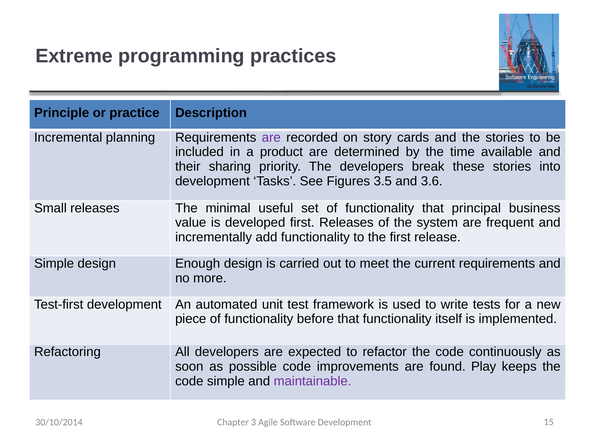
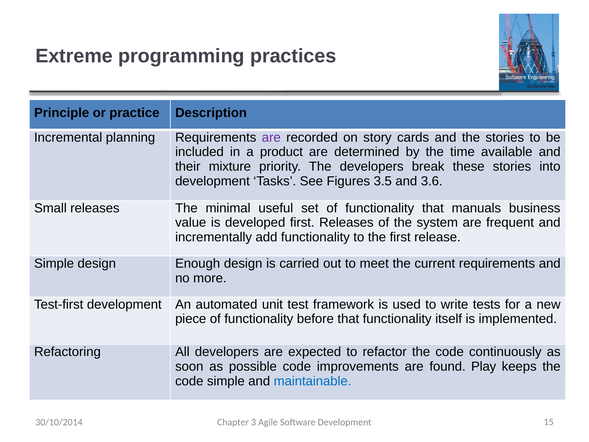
sharing: sharing -> mixture (230, 166)
principal: principal -> manuals (476, 208)
maintainable colour: purple -> blue (313, 381)
